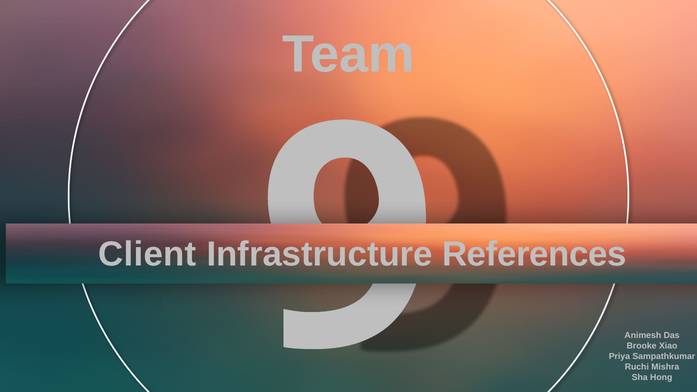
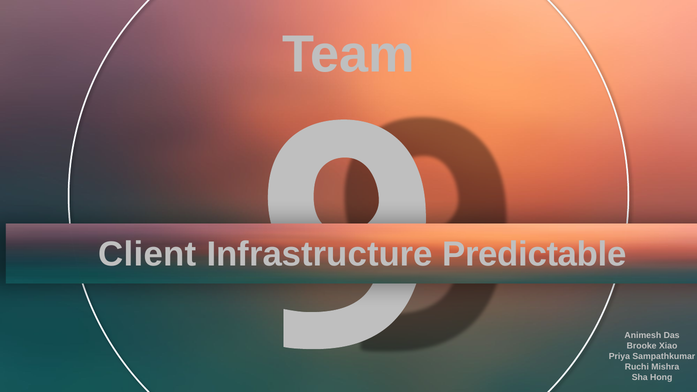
References: References -> Predictable (534, 254)
